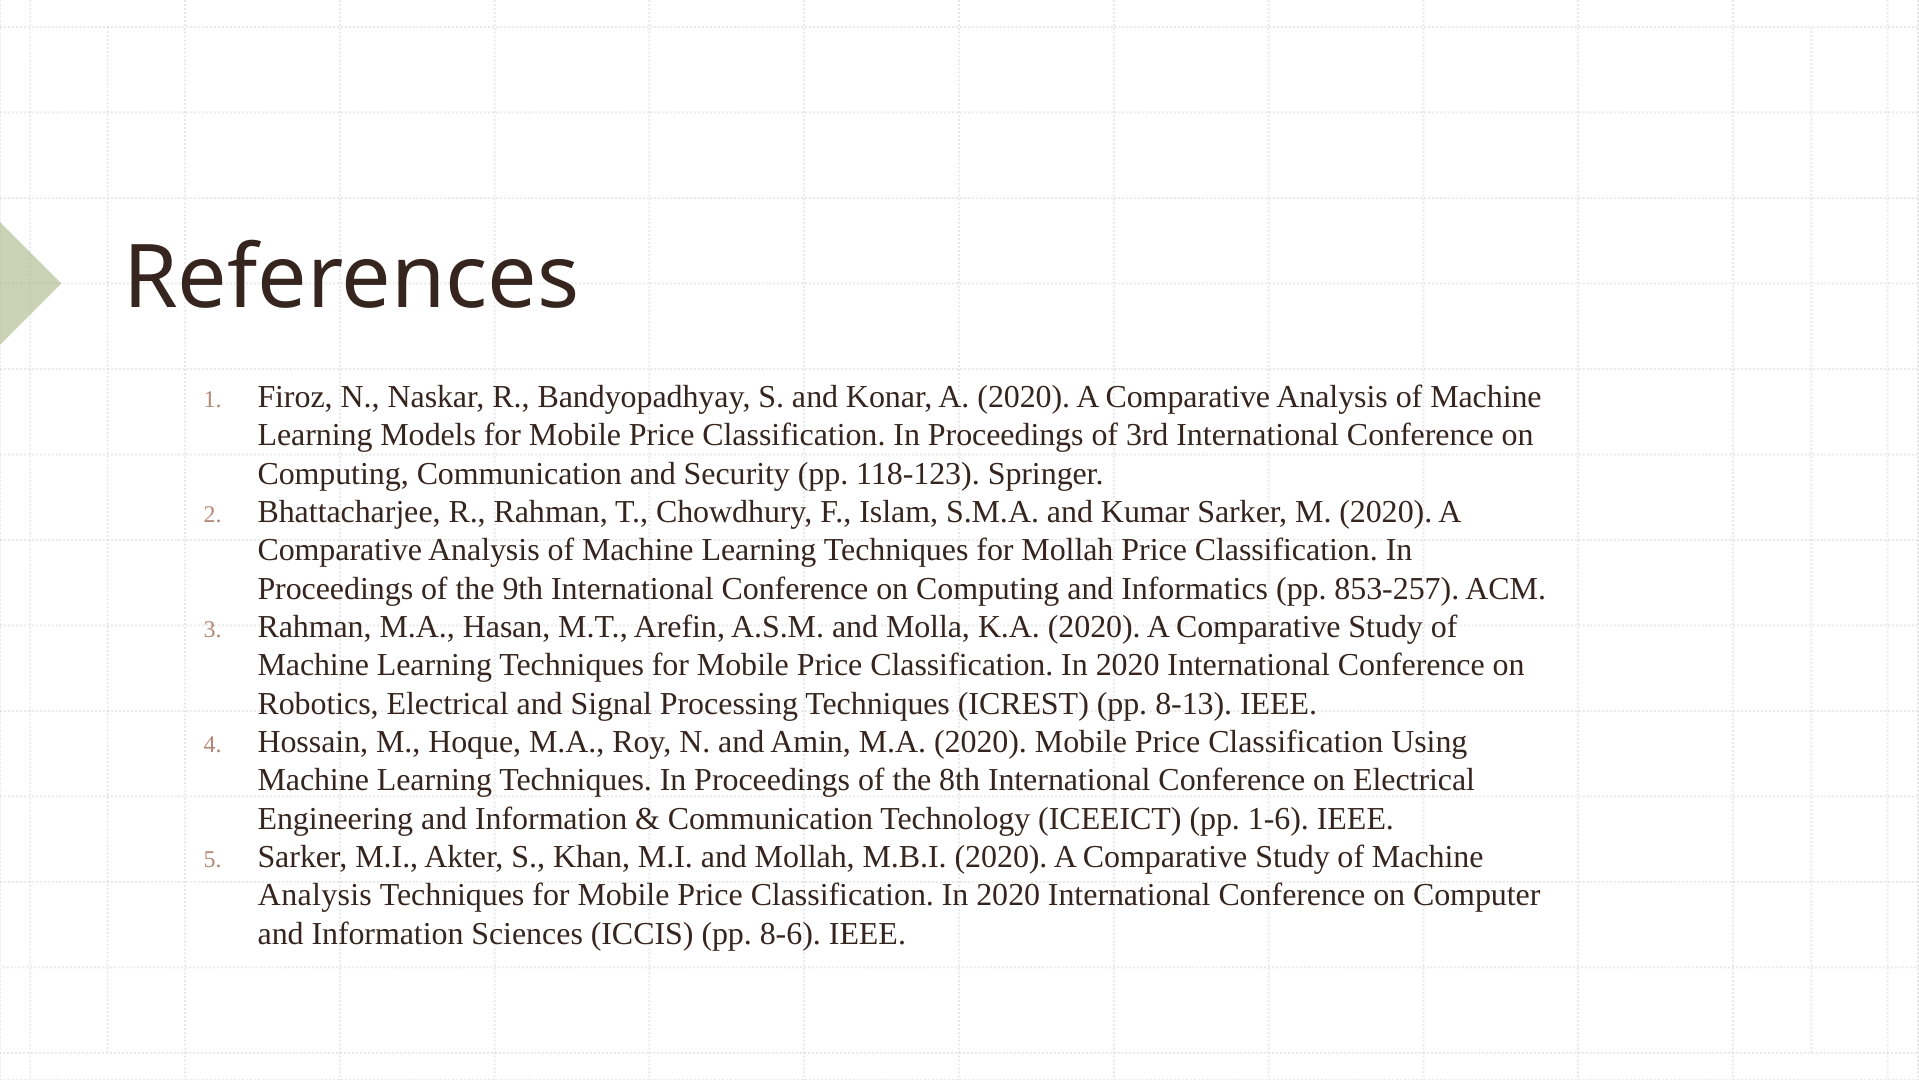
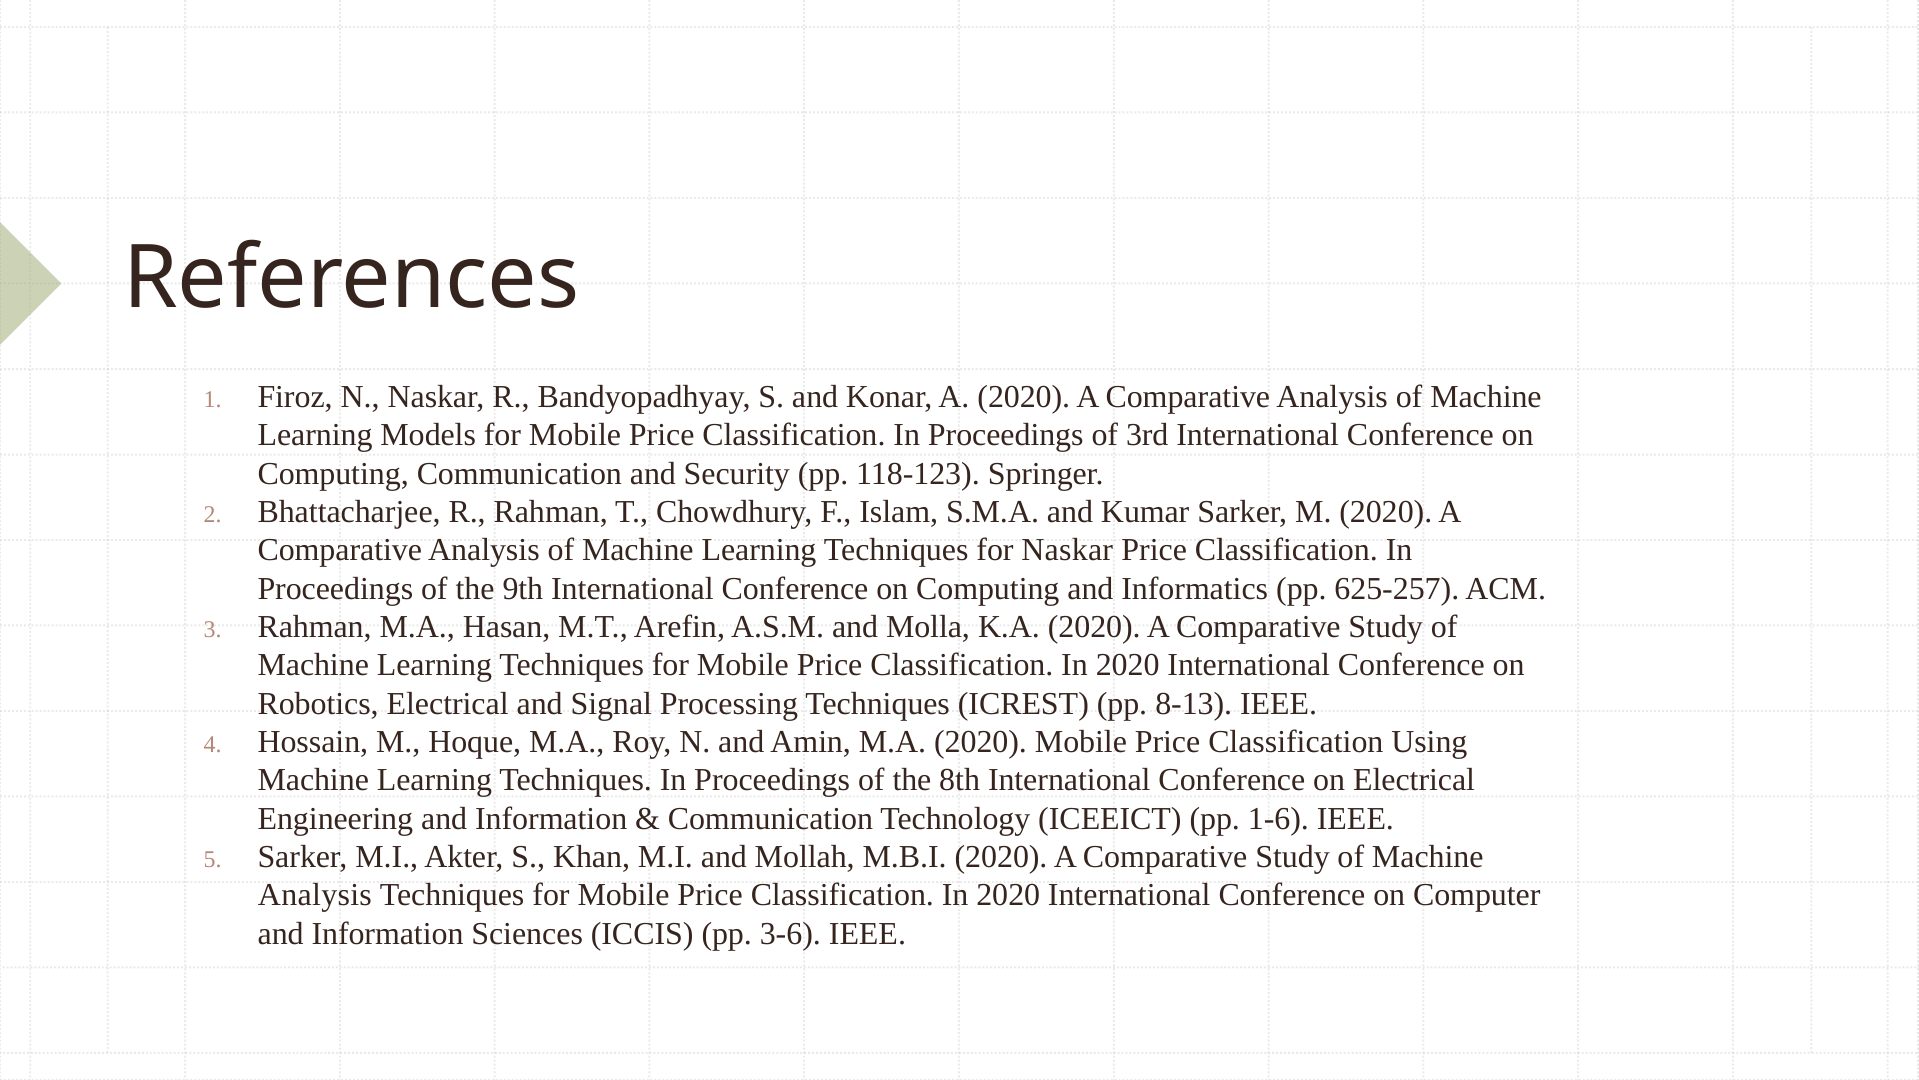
for Mollah: Mollah -> Naskar (1067, 550)
853-257: 853-257 -> 625-257 (1397, 588)
8-6: 8-6 -> 3-6 (790, 933)
